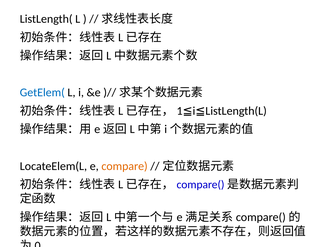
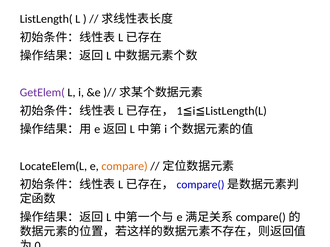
GetElem( colour: blue -> purple (42, 93)
